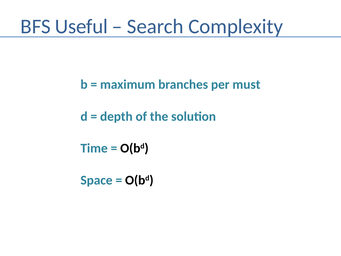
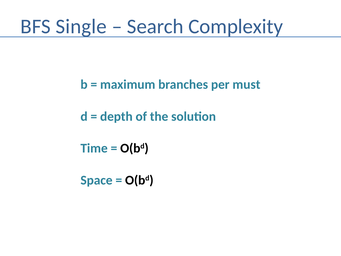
Useful: Useful -> Single (81, 26)
